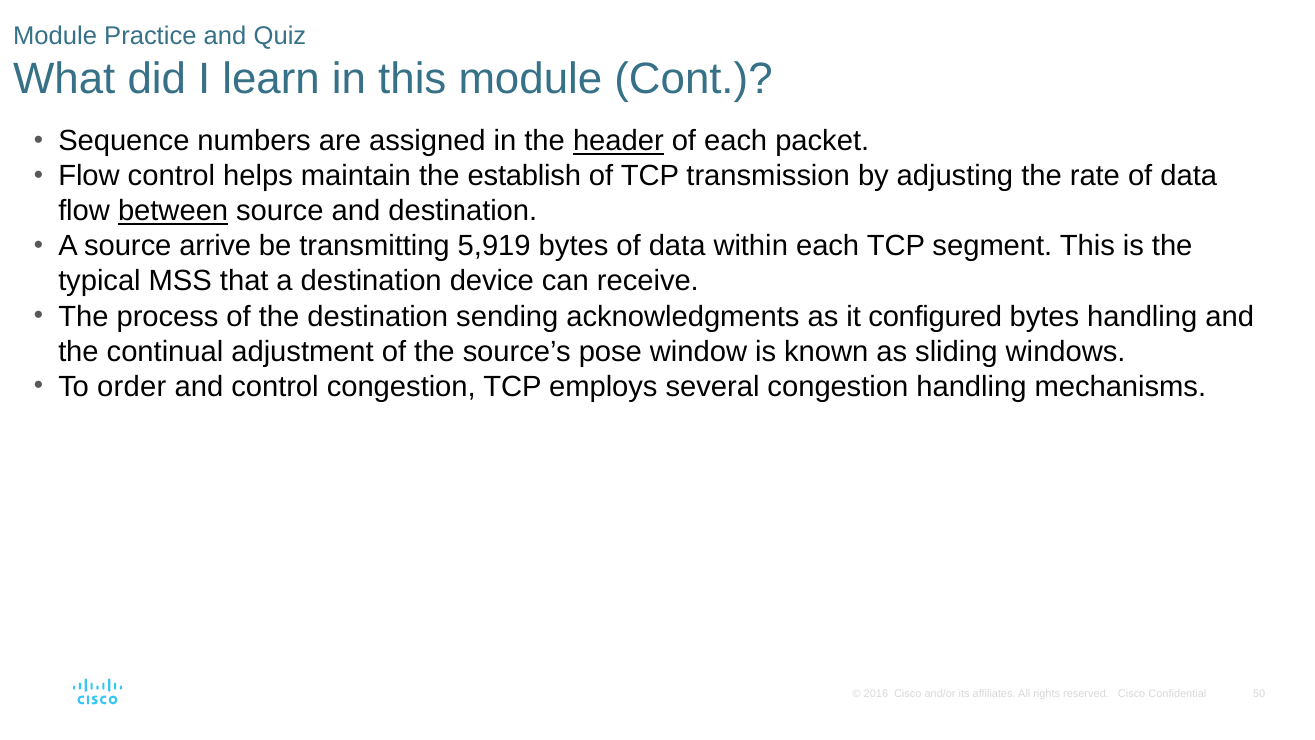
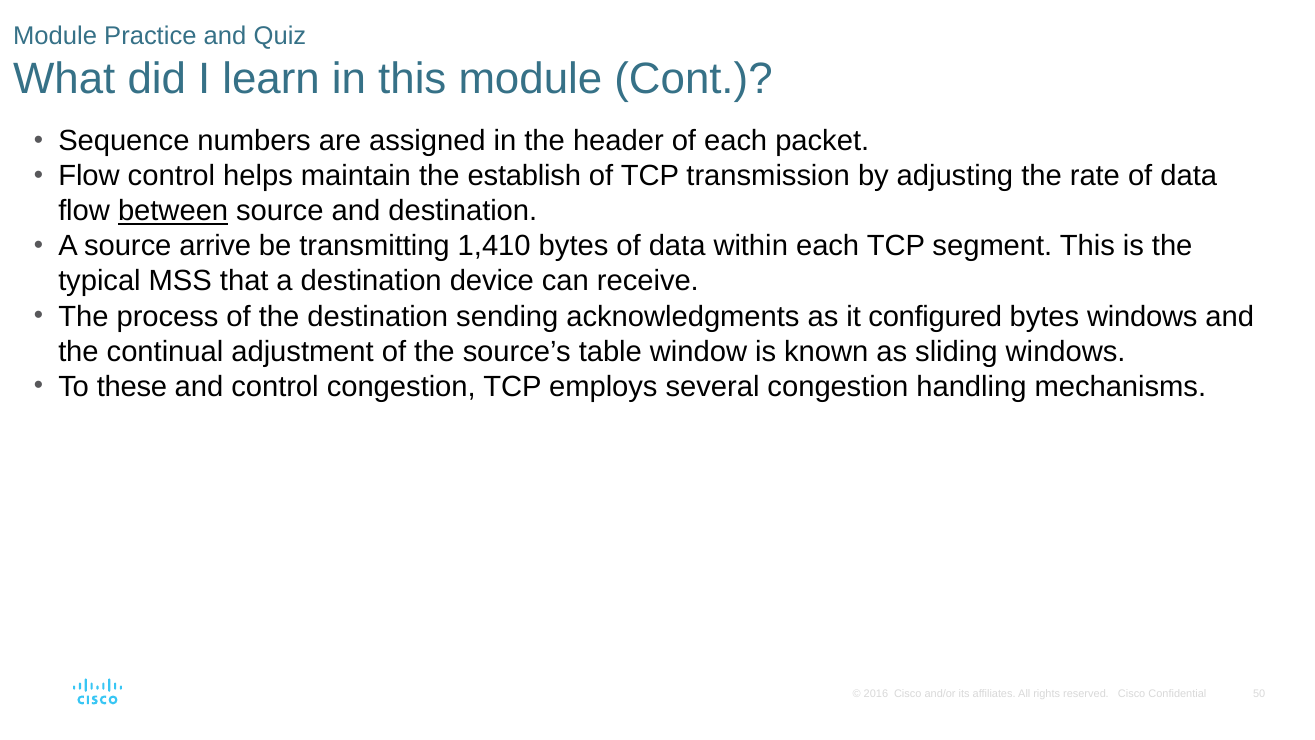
header underline: present -> none (618, 141)
5,919: 5,919 -> 1,410 (494, 246)
bytes handling: handling -> windows (1142, 316)
pose: pose -> table (610, 351)
order: order -> these (132, 386)
